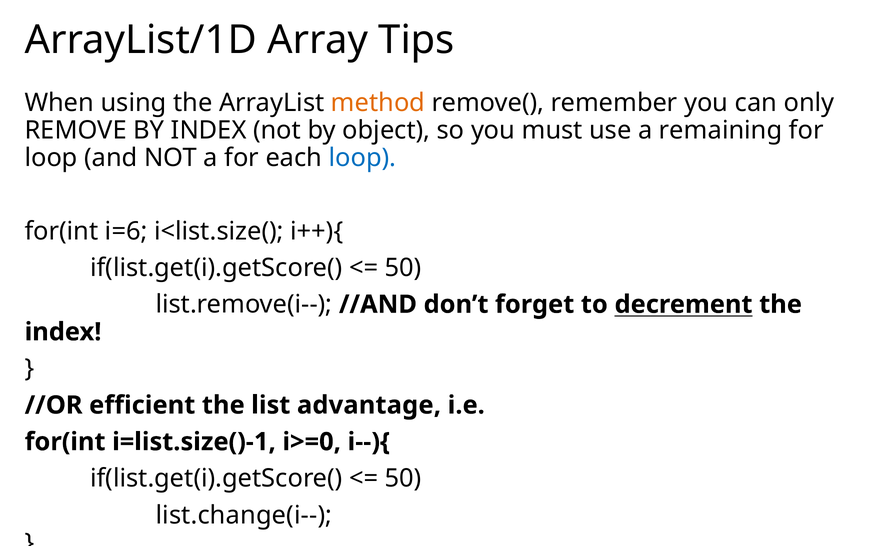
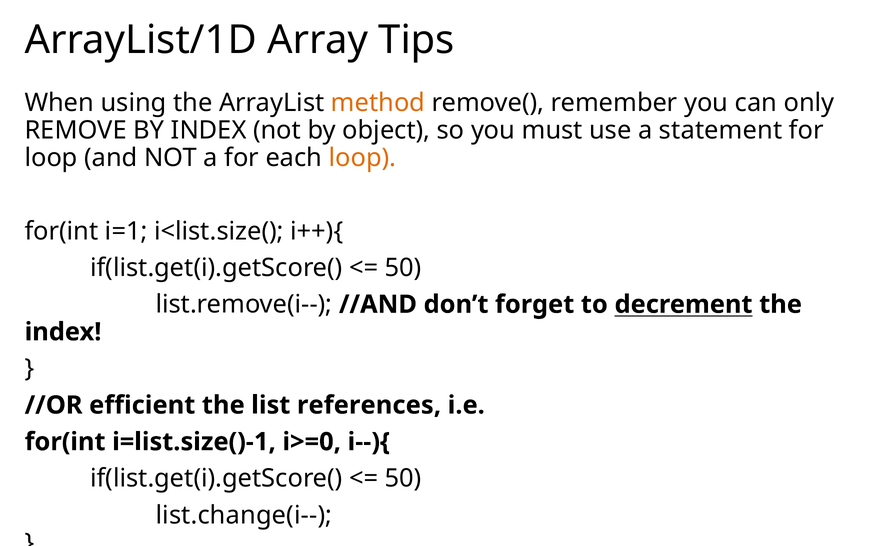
remaining: remaining -> statement (721, 130)
loop colour: blue -> orange (362, 158)
i=6: i=6 -> i=1 (126, 231)
advantage: advantage -> references (369, 405)
